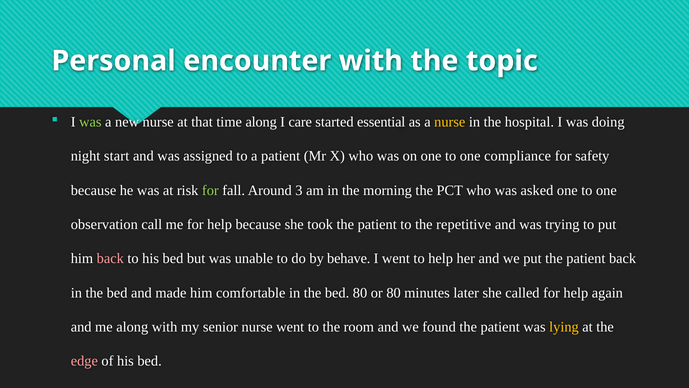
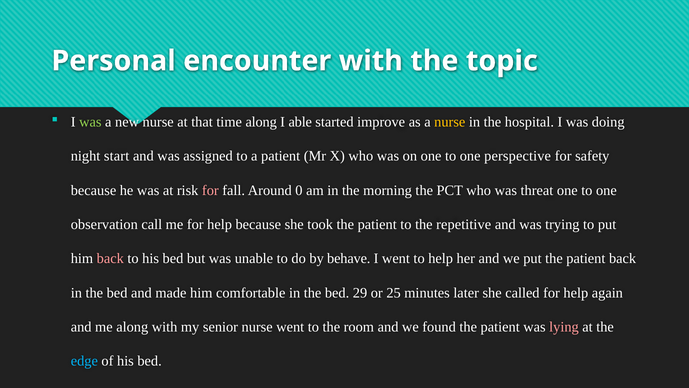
care: care -> able (300, 122)
essential: essential -> improve (381, 122)
compliance: compliance -> perspective (518, 156)
for colour: light green -> pink (210, 190)
3: 3 -> 0 (299, 190)
asked: asked -> threat (537, 190)
bed 80: 80 -> 29 (360, 293)
or 80: 80 -> 25 (394, 293)
lying colour: yellow -> pink (564, 327)
edge colour: pink -> light blue (84, 361)
